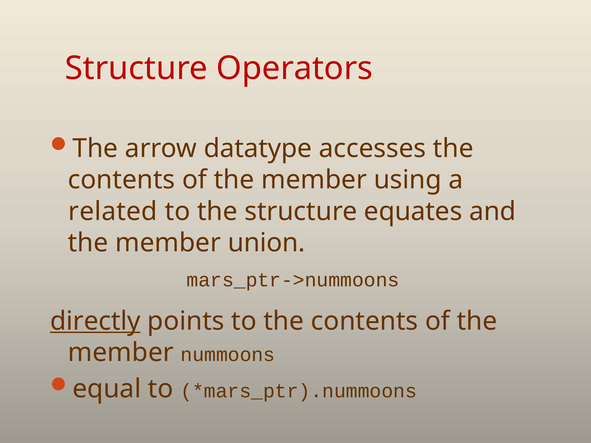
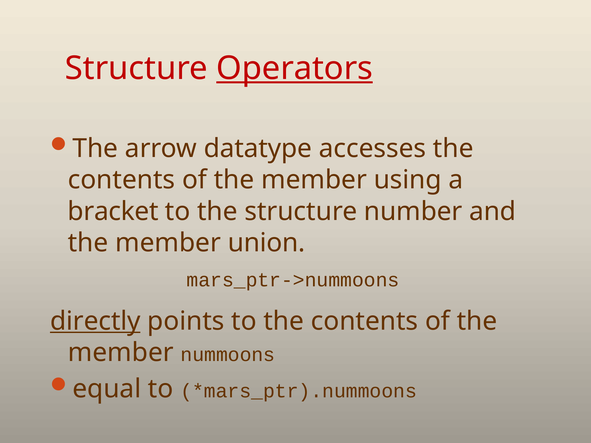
Operators underline: none -> present (295, 68)
related: related -> bracket (113, 212)
equates: equates -> number (413, 212)
